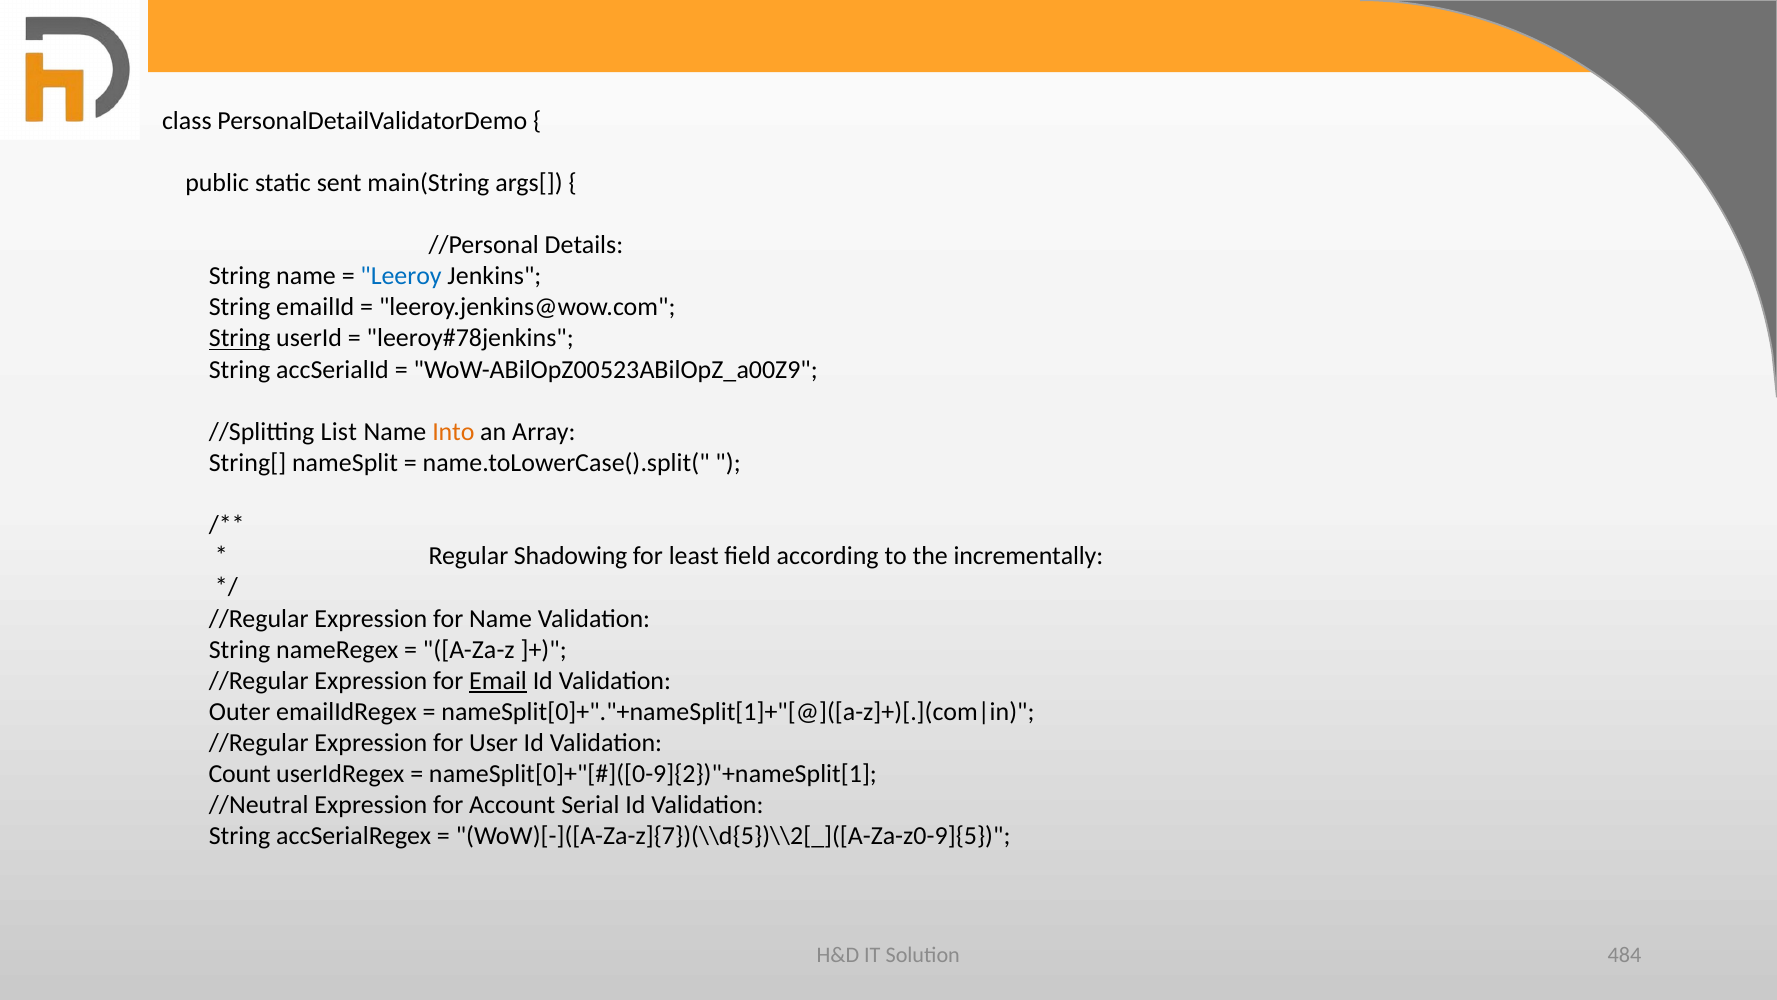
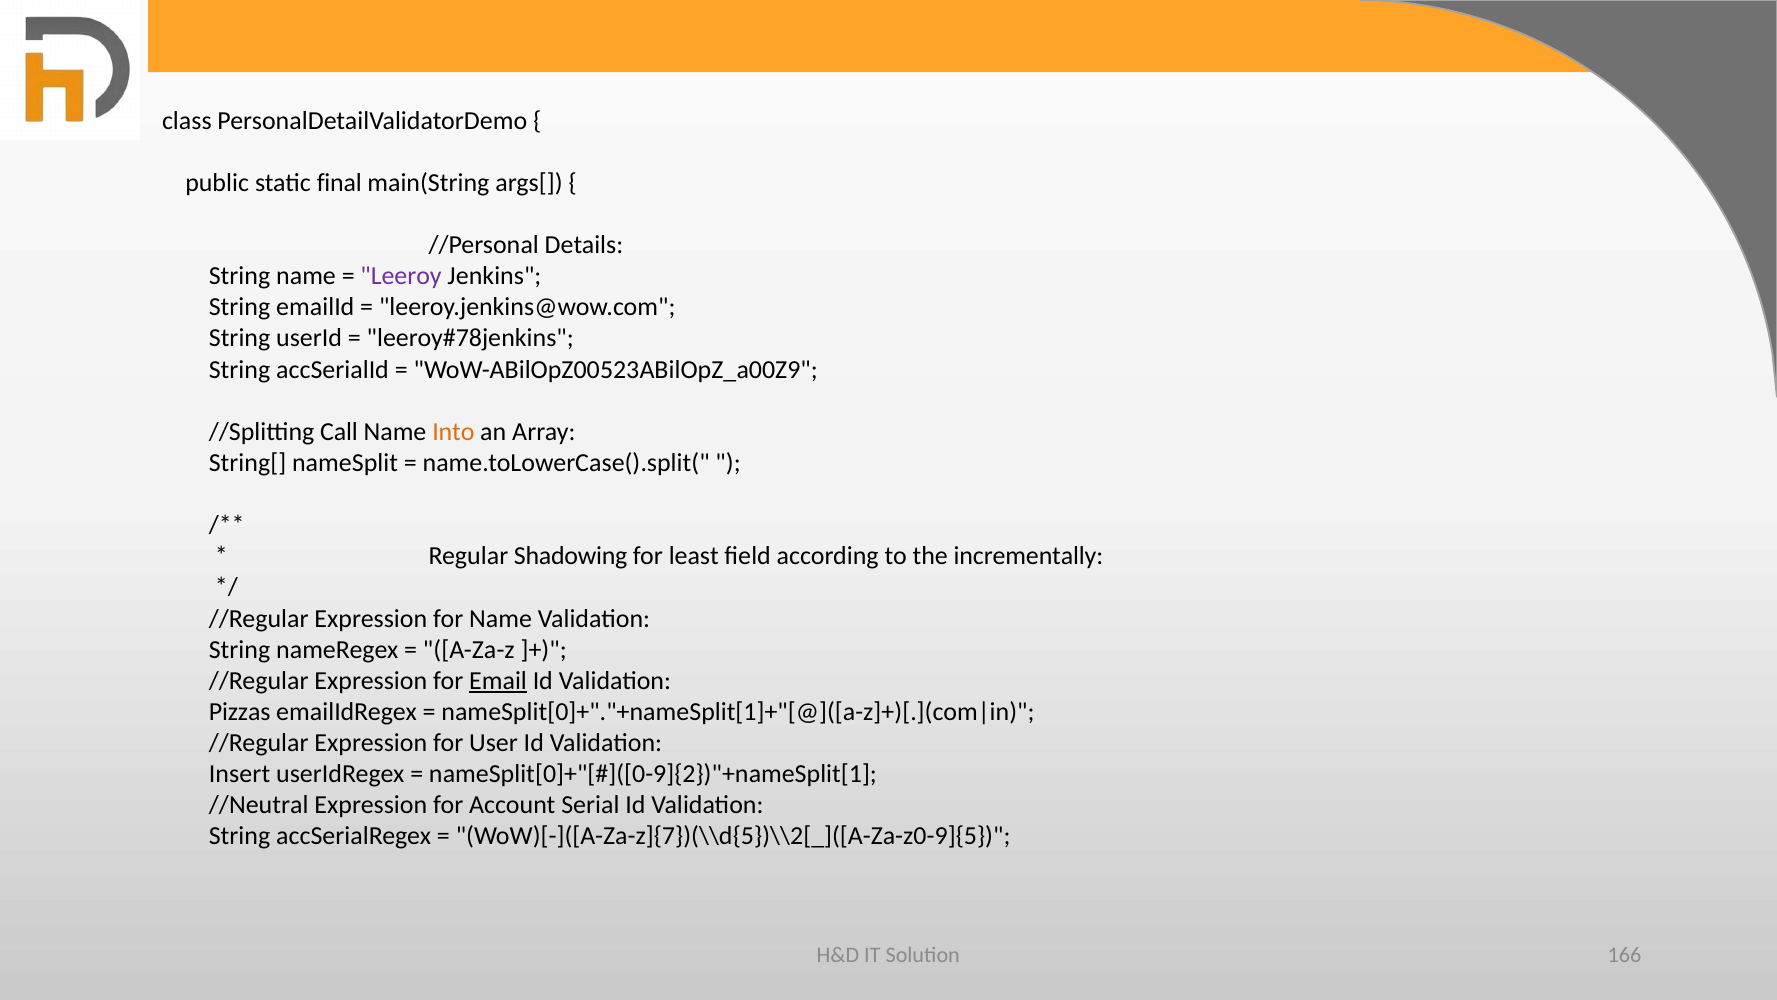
sent: sent -> final (339, 183)
Leeroy colour: blue -> purple (401, 276)
String underline: present -> none (240, 338)
List: List -> Call (339, 432)
Outer: Outer -> Pizzas (240, 712)
Count: Count -> Insert (240, 774)
484: 484 -> 166 (1625, 954)
